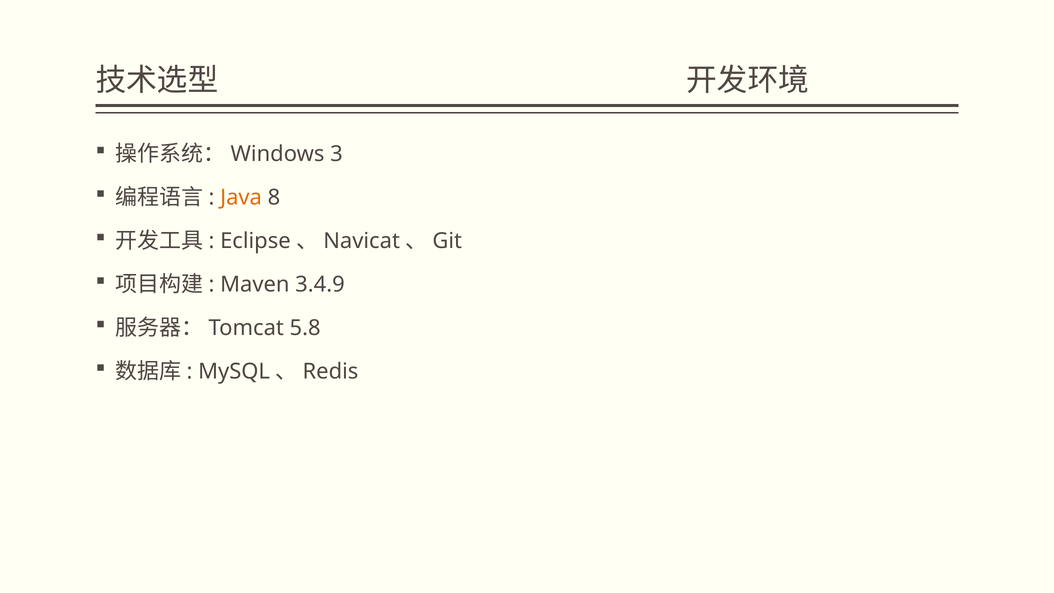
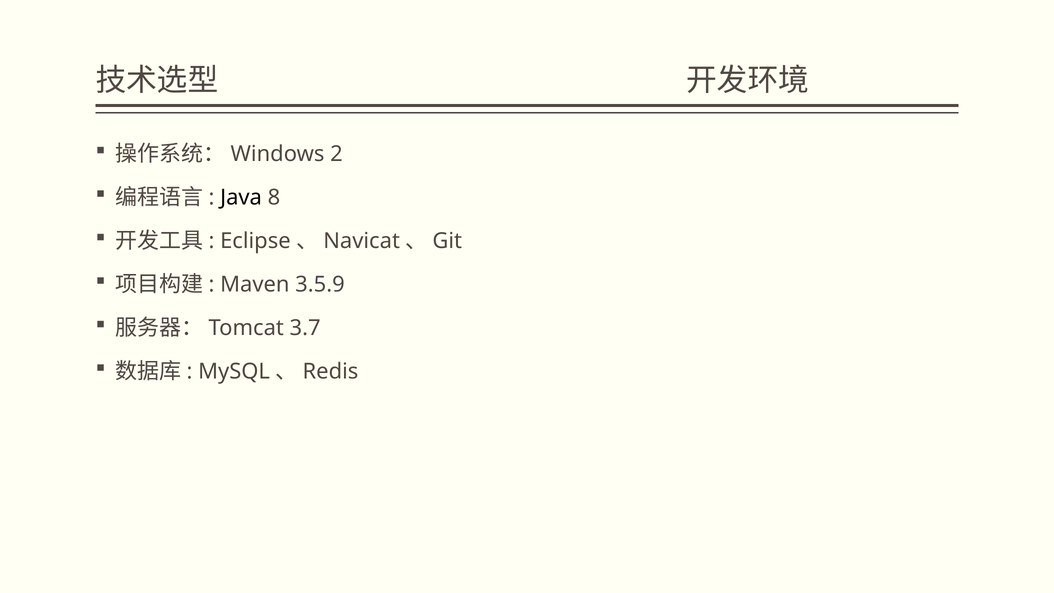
3: 3 -> 2 (336, 154)
Java colour: orange -> black (241, 197)
3.4.9: 3.4.9 -> 3.5.9 (320, 284)
5.8: 5.8 -> 3.7 (305, 328)
